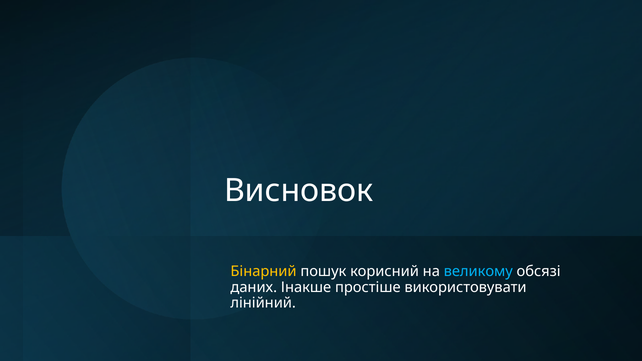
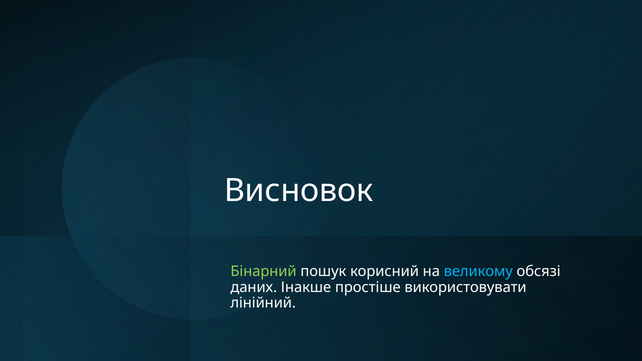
Бінарний colour: yellow -> light green (264, 271)
